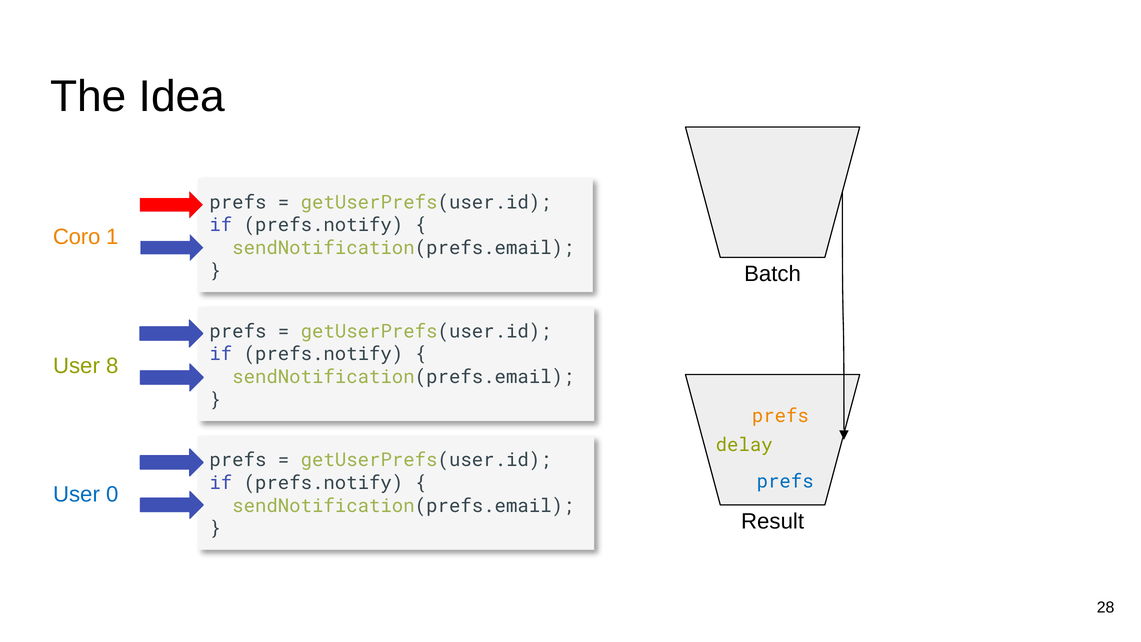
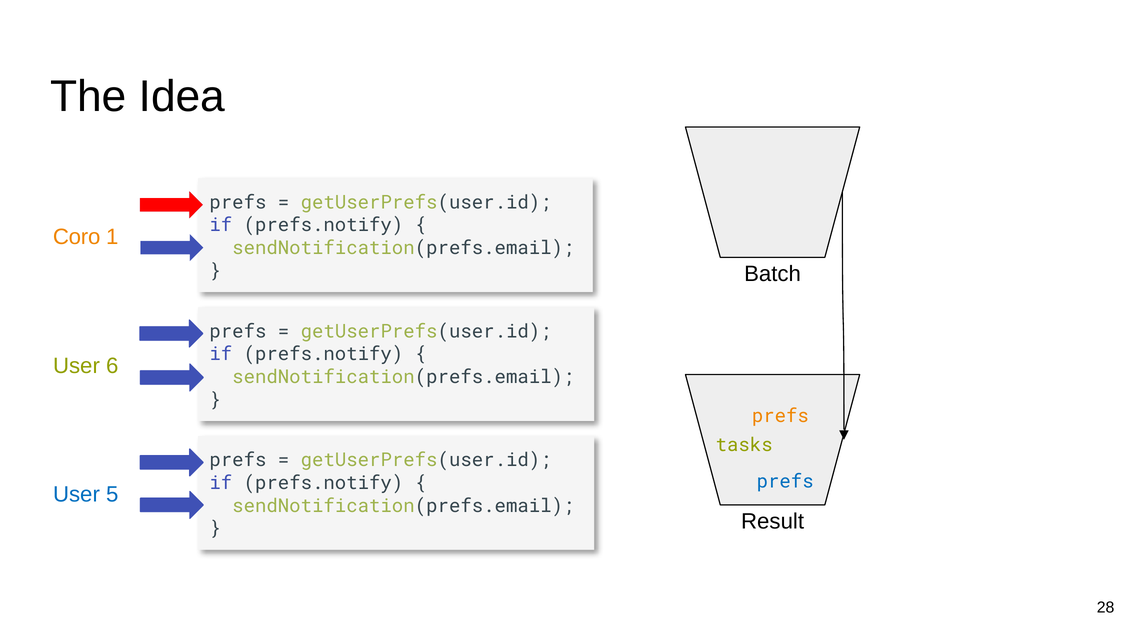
8: 8 -> 6 (112, 366)
delay: delay -> tasks (744, 445)
0: 0 -> 5 (112, 495)
